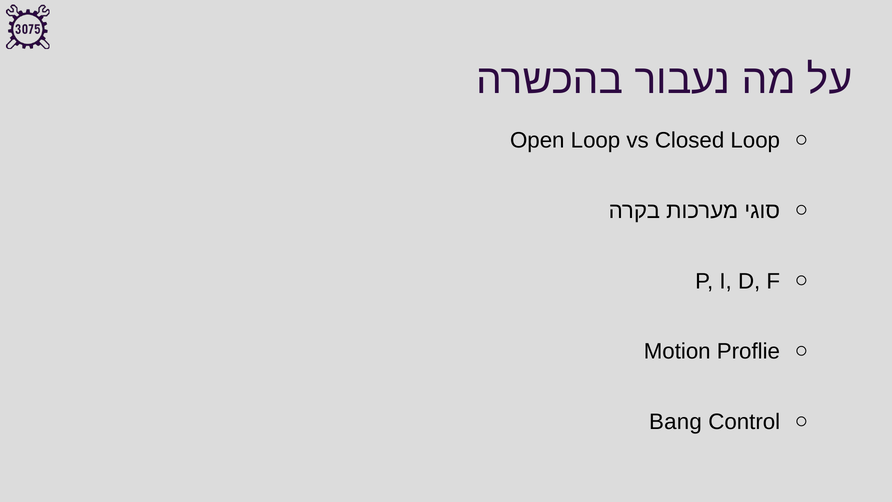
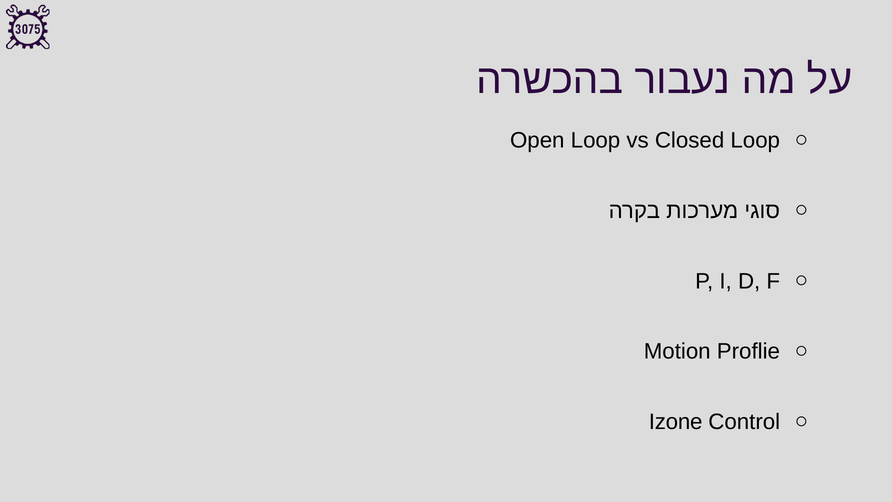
Bang: Bang -> Izone (676, 422)
